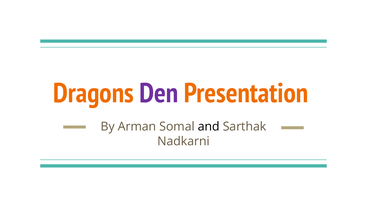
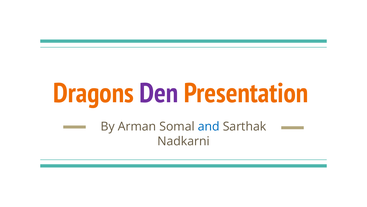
and colour: black -> blue (209, 126)
